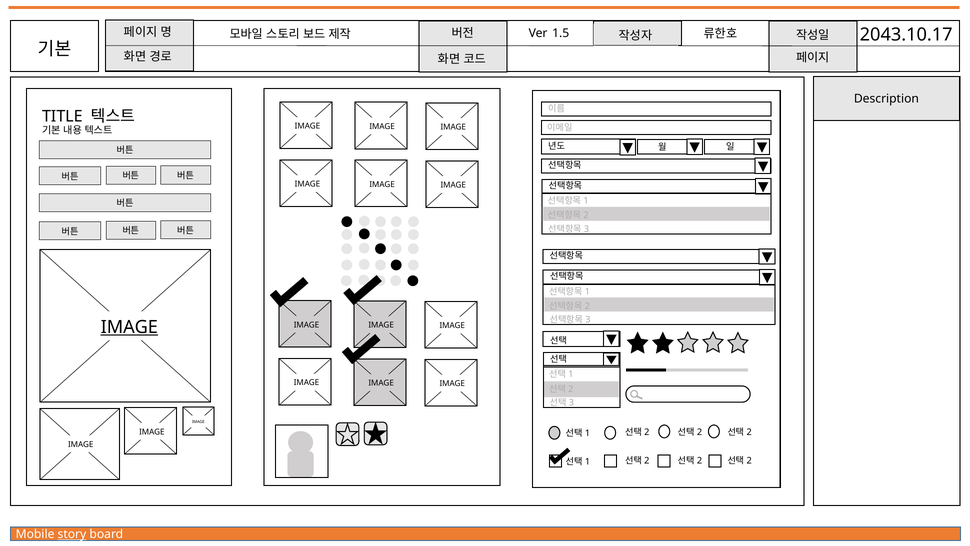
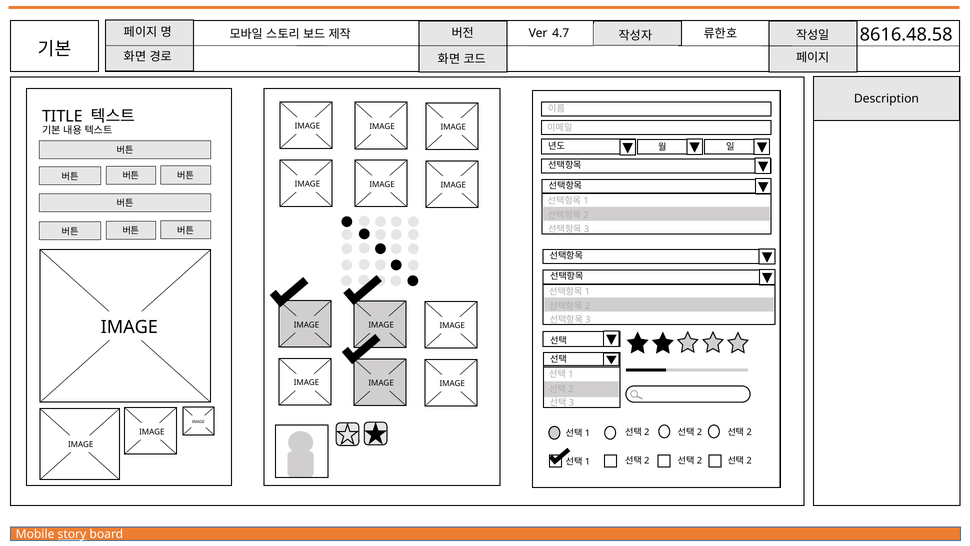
2043.10.17: 2043.10.17 -> 8616.48.58 (906, 35)
1.5: 1.5 -> 4.7 (561, 33)
IMAGE underline: present -> none (129, 327)
